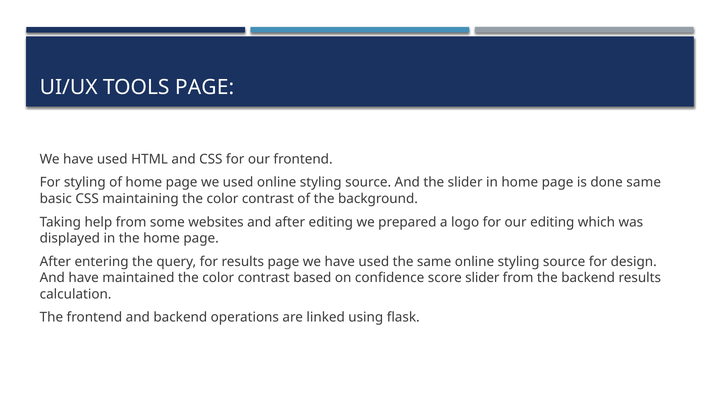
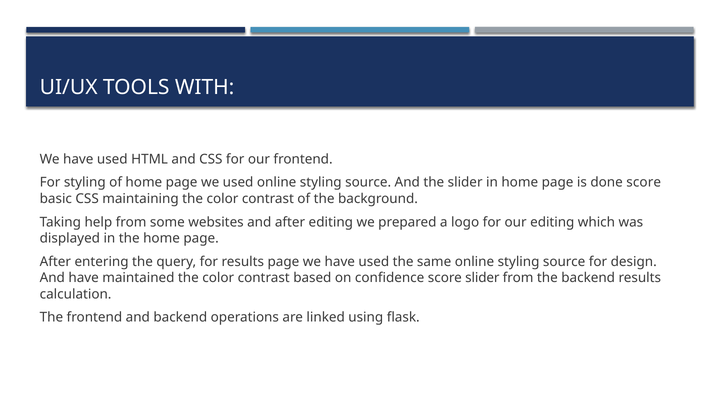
TOOLS PAGE: PAGE -> WITH (205, 87)
done same: same -> score (644, 183)
